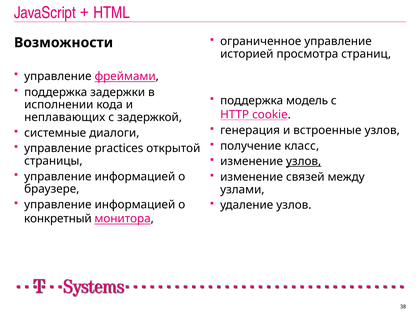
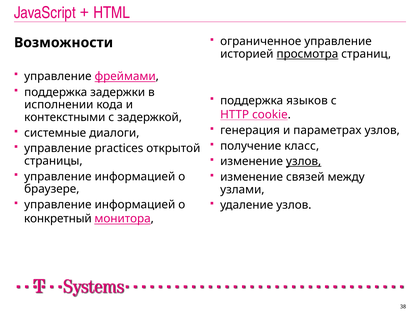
просмотра underline: none -> present (307, 54)
модель: модель -> языков (307, 101)
неплавающих: неплавающих -> контекстными (65, 117)
встроенные: встроенные -> параметрах (327, 130)
